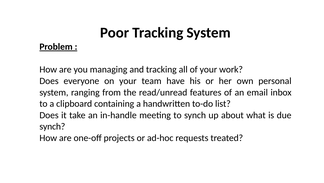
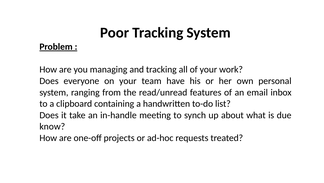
synch: synch -> know (52, 126)
